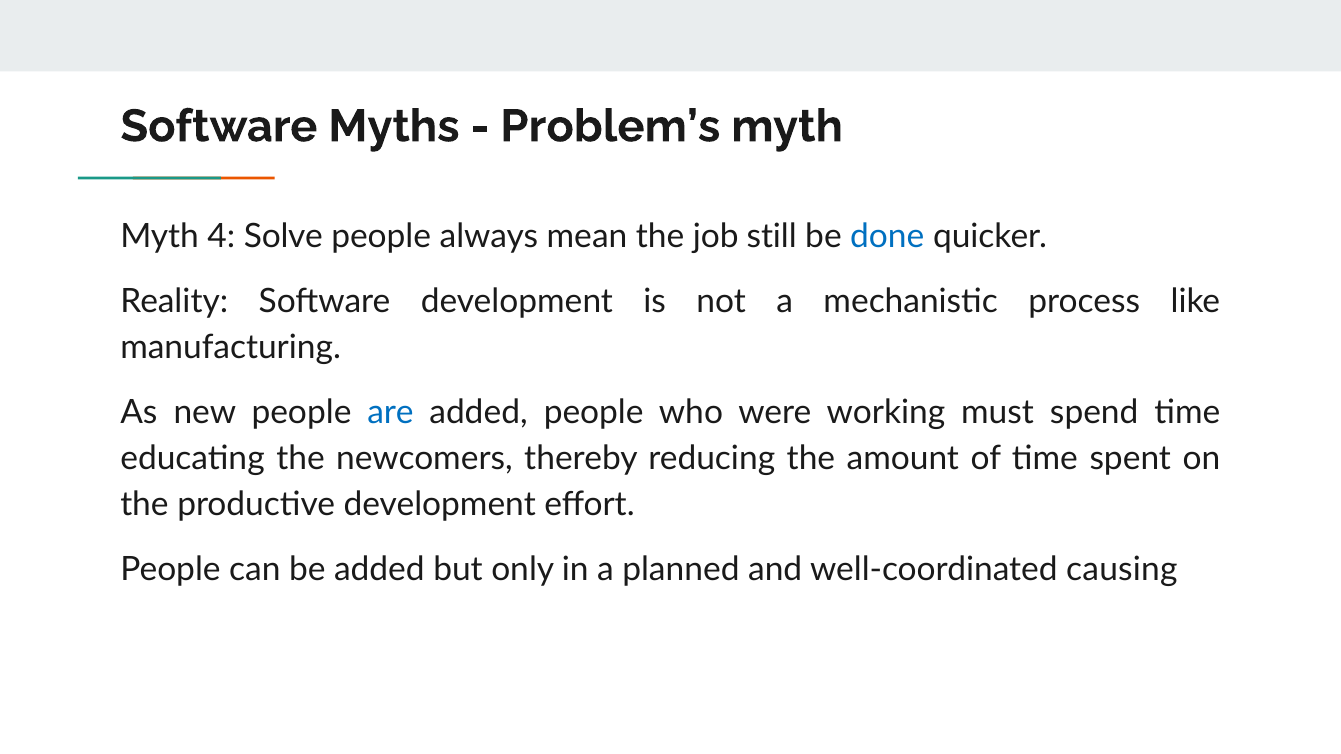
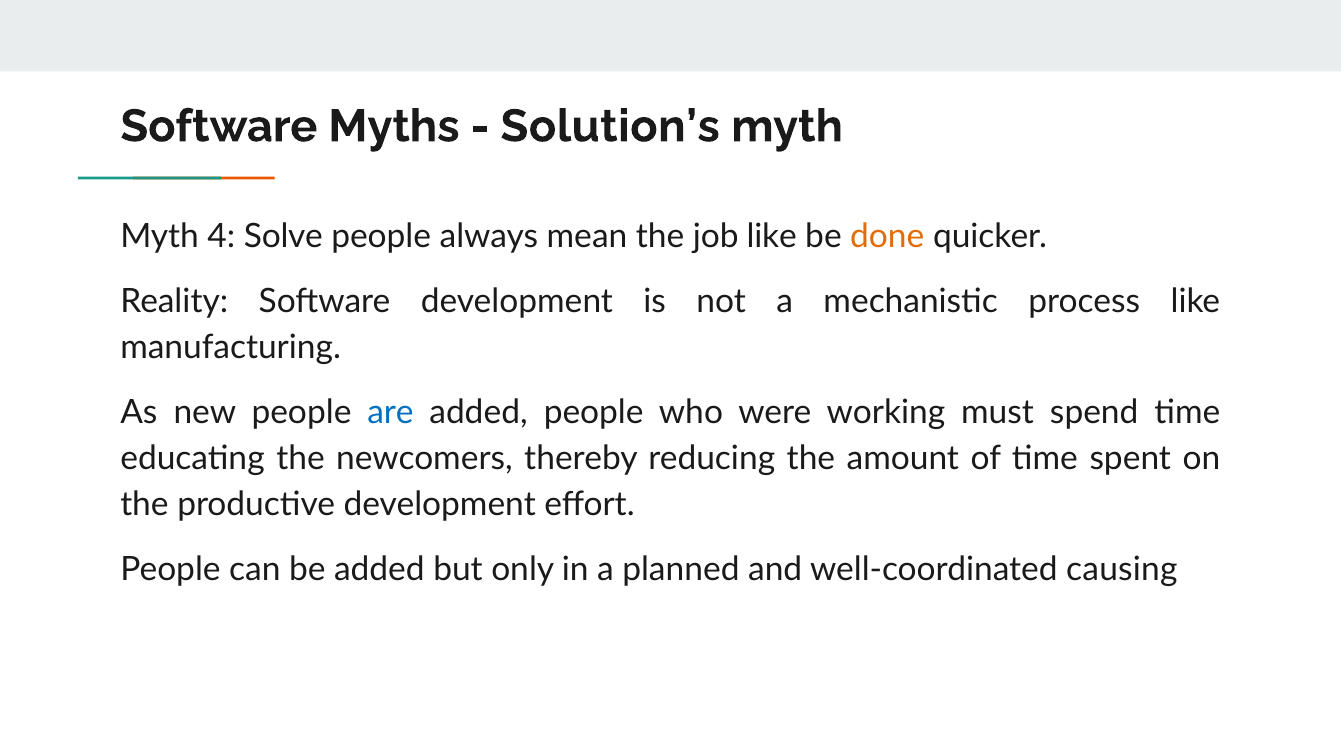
Problem’s: Problem’s -> Solution’s (610, 126)
job still: still -> like (772, 236)
done colour: blue -> orange (887, 236)
